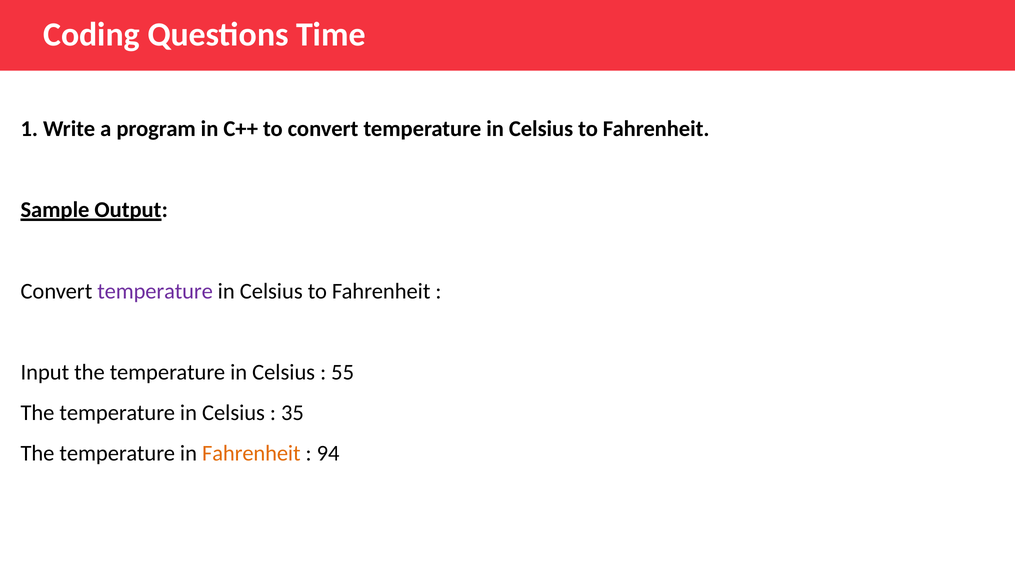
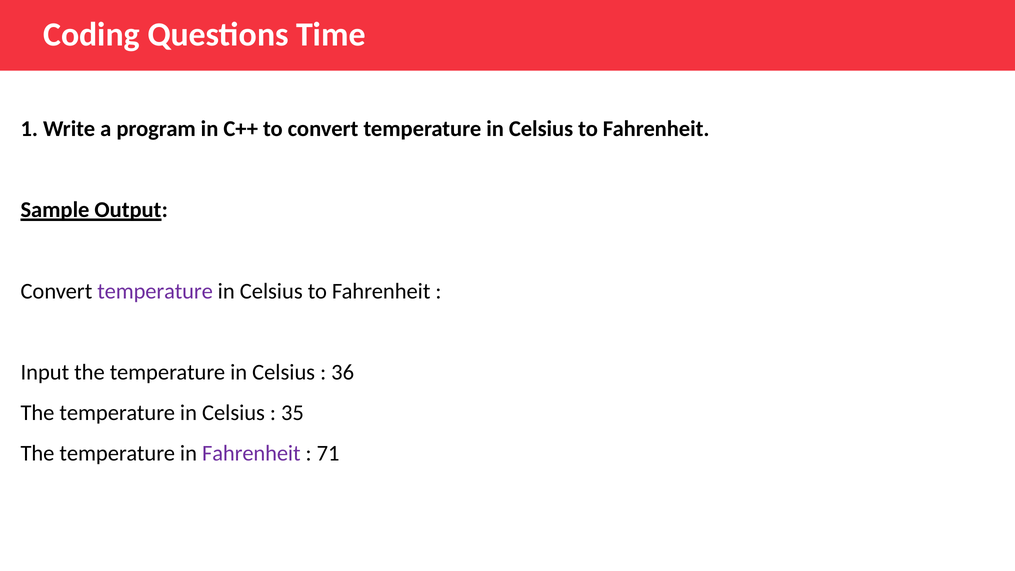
55: 55 -> 36 (343, 372)
Fahrenheit colour: orange -> purple (251, 453)
94: 94 -> 71 (328, 453)
